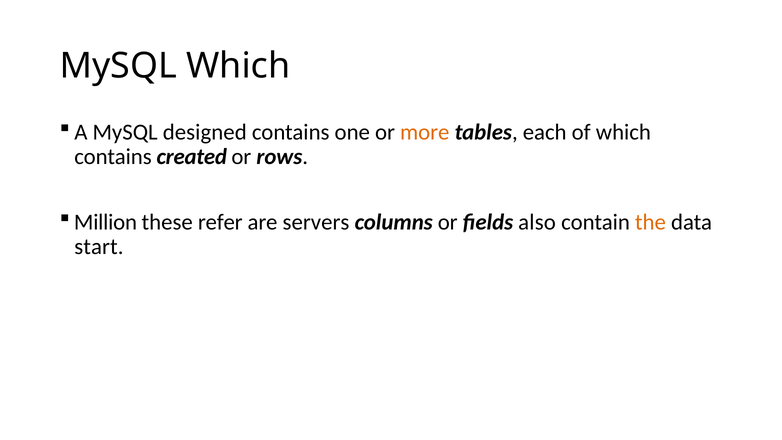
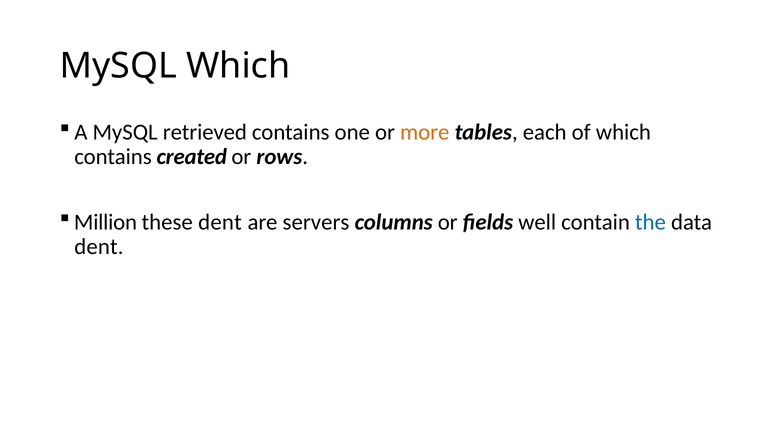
designed: designed -> retrieved (205, 132)
these refer: refer -> dent (220, 222)
also: also -> well (537, 222)
the colour: orange -> blue (650, 222)
start: start -> dent (99, 247)
